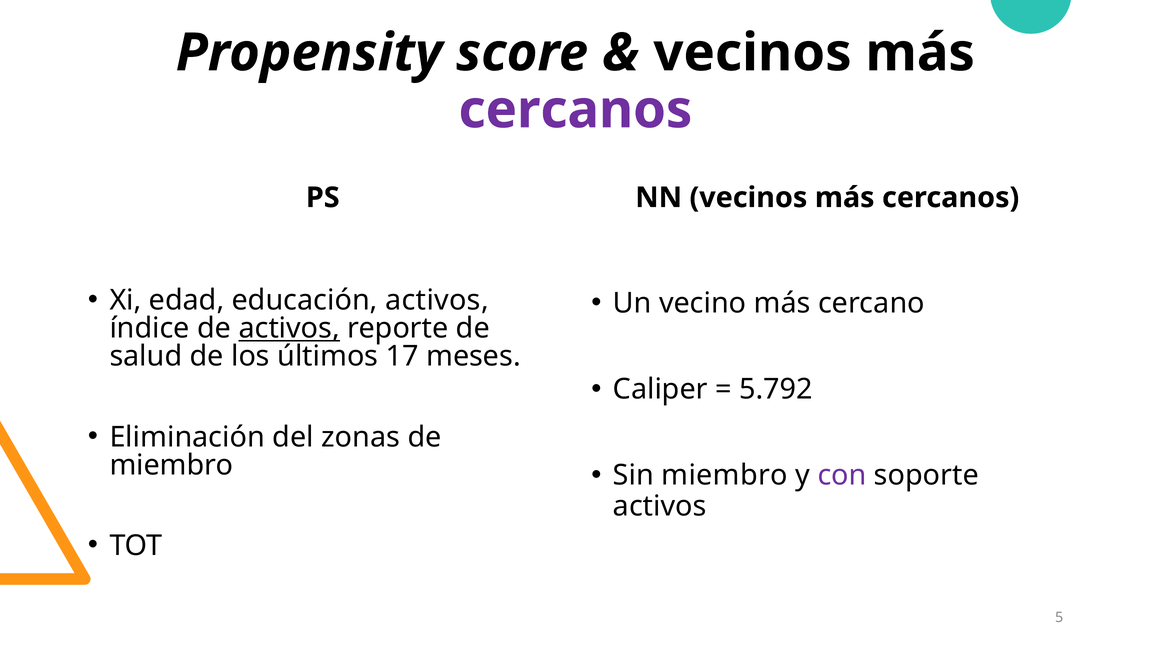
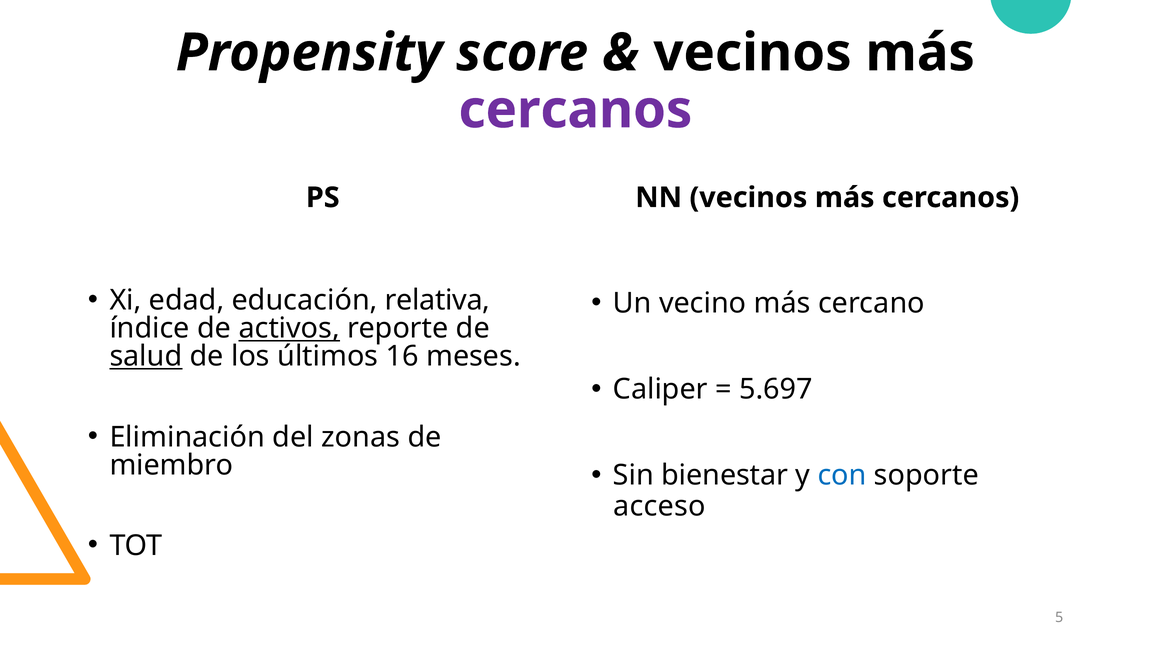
educación activos: activos -> relativa (437, 300)
salud underline: none -> present (146, 356)
17: 17 -> 16 (402, 356)
5.792: 5.792 -> 5.697 (776, 389)
Sin miembro: miembro -> bienestar (725, 475)
con colour: purple -> blue (842, 475)
activos: activos -> acceso (660, 506)
